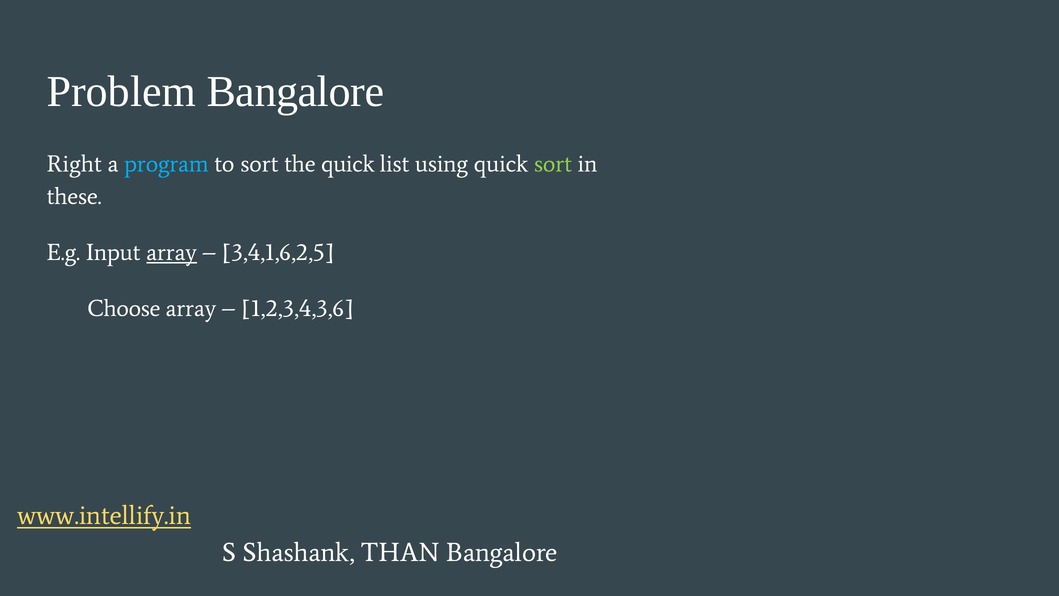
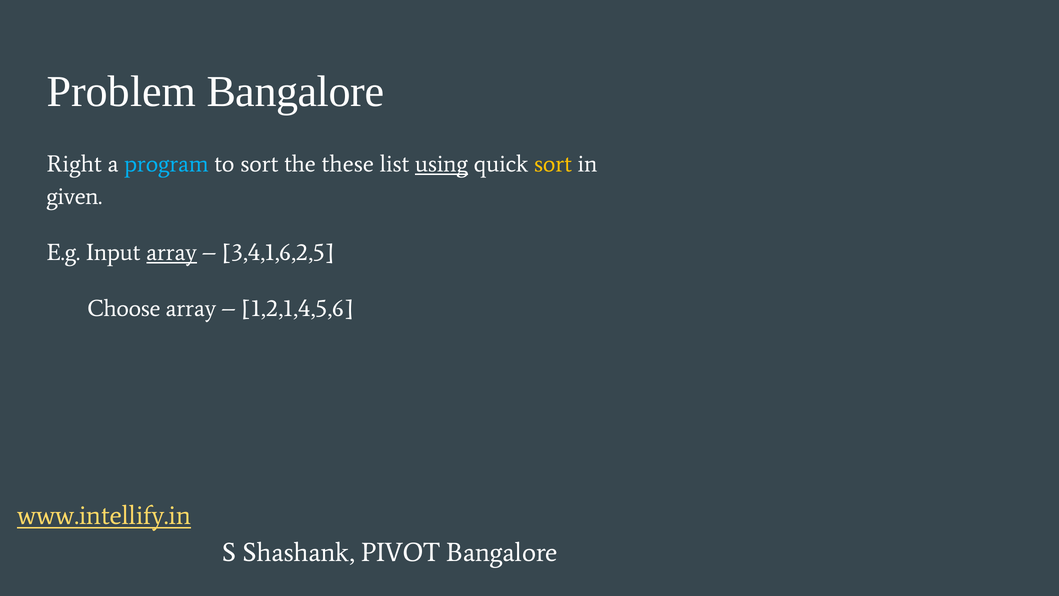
the quick: quick -> these (348, 164)
using underline: none -> present (442, 164)
sort colour: light green -> yellow (553, 164)
these: these -> given (74, 196)
1,2,3,4,3,6: 1,2,3,4,3,6 -> 1,2,1,4,5,6 (297, 308)
THAN: THAN -> PIVOT (401, 552)
